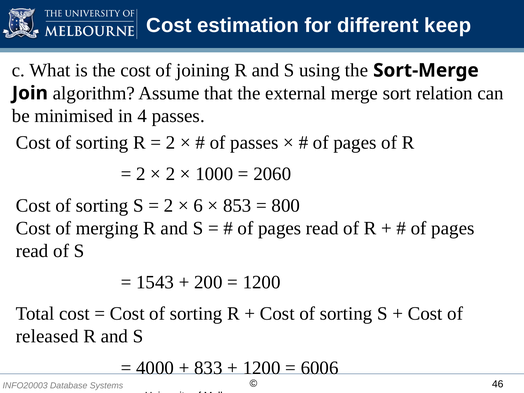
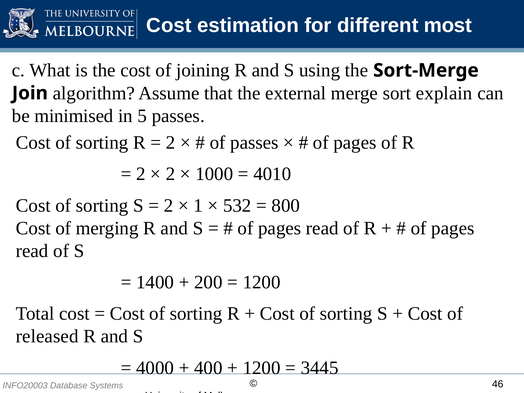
keep: keep -> most (448, 25)
relation: relation -> explain (444, 93)
4: 4 -> 5 (142, 116)
2060: 2060 -> 4010 (272, 174)
6: 6 -> 1 (198, 205)
853: 853 -> 532 (237, 205)
1543: 1543 -> 1400 (155, 282)
833: 833 -> 400 (208, 368)
6006: 6006 -> 3445 (320, 368)
